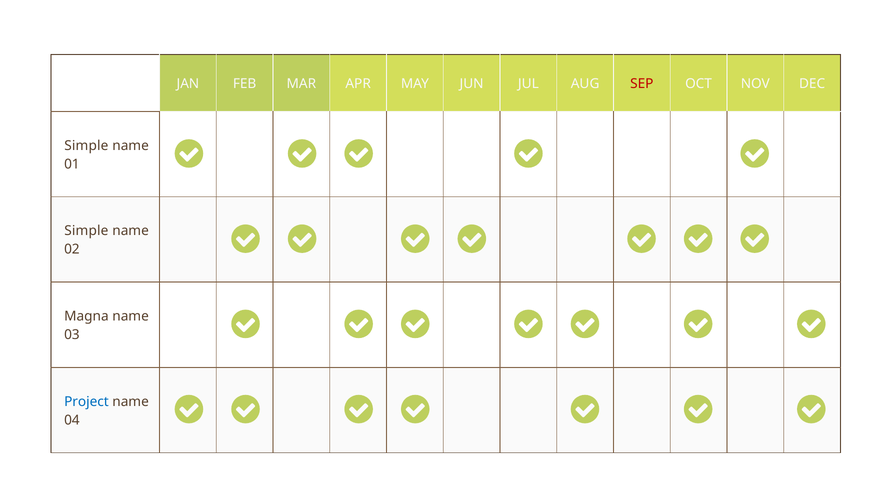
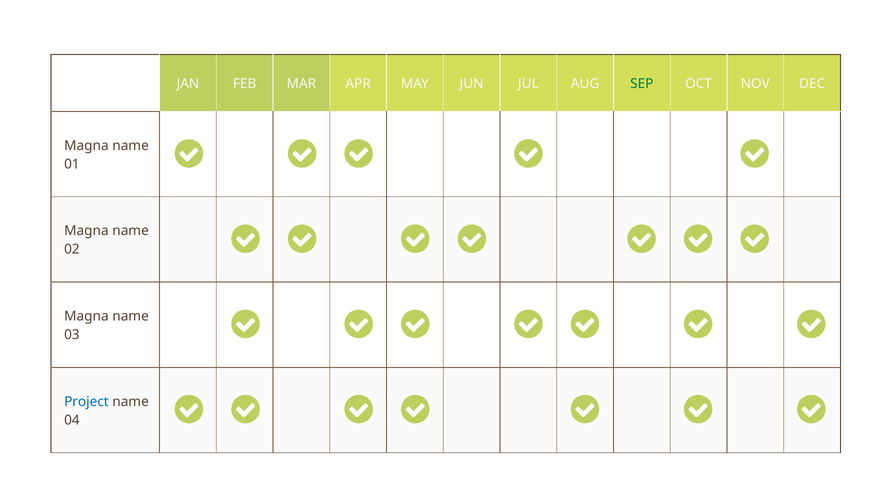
SEP colour: red -> green (642, 84)
Simple: Simple -> Magna (86, 146)
Simple: Simple -> Magna (86, 231)
